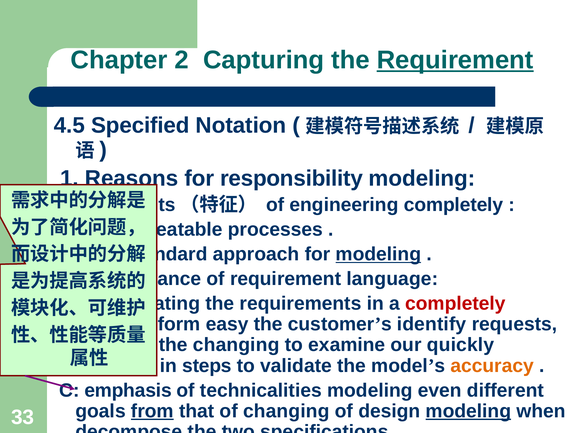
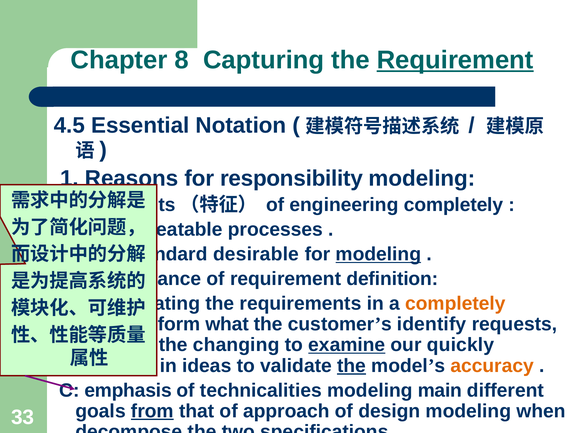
Chapter 2: 2 -> 8 (182, 60)
Specified: Specified -> Essential (140, 125)
approach: approach -> desirable (256, 254)
language: language -> definition (392, 279)
completely colour: red -> orange (455, 303)
easy: easy -> what (227, 324)
examine underline: none -> present (347, 345)
steps: steps -> ideas (207, 365)
the underline: none -> present (352, 365)
even: even -> main (440, 390)
of changing: changing -> approach (286, 411)
modeling underline: present -> none (468, 411)
